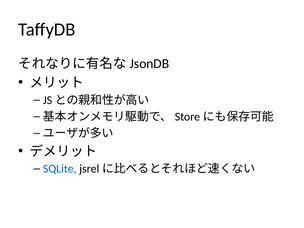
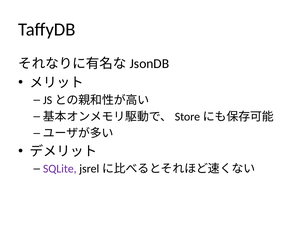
SQLite colour: blue -> purple (60, 169)
